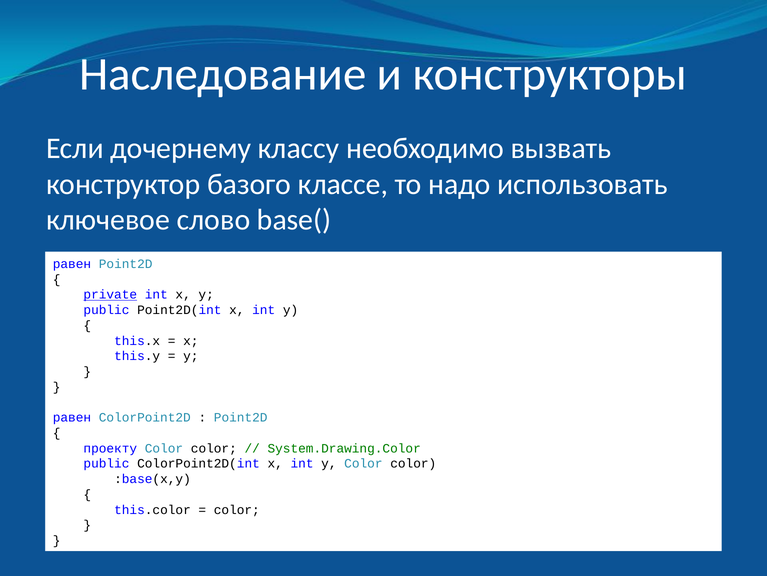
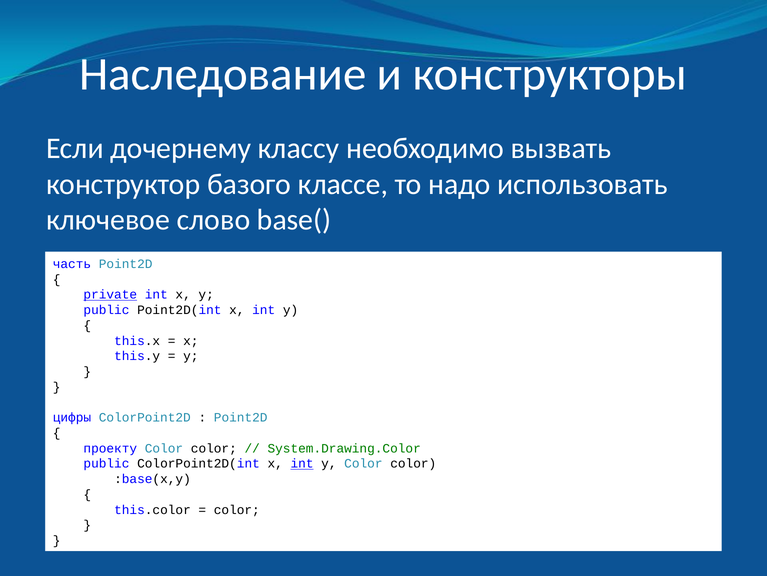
равен: равен -> часть (72, 264)
равен: равен -> цифры (72, 417)
int underline: none -> present (302, 463)
